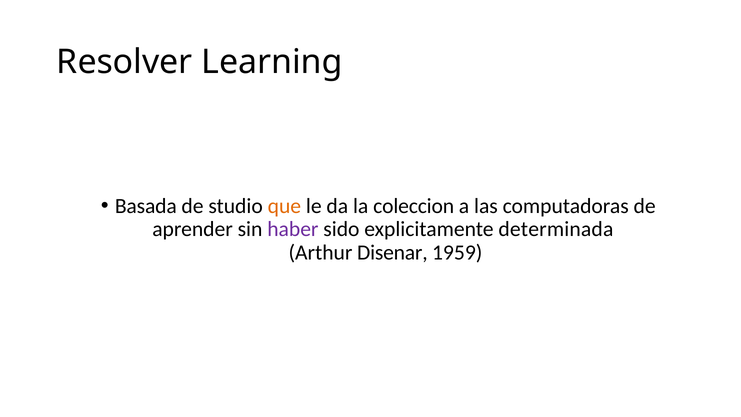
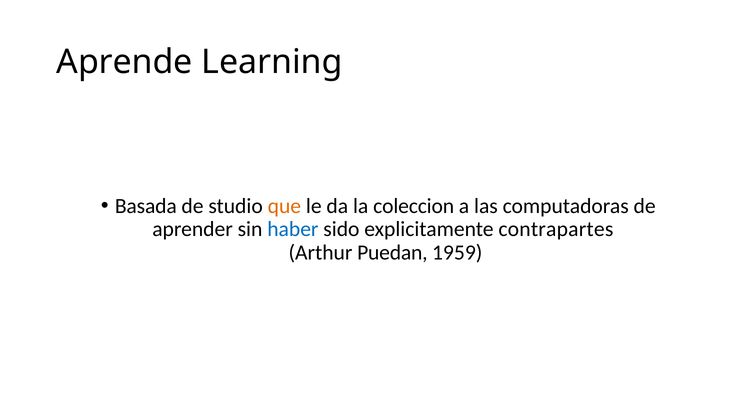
Resolver: Resolver -> Aprende (125, 62)
haber colour: purple -> blue (293, 229)
determinada: determinada -> contrapartes (556, 229)
Disenar: Disenar -> Puedan (392, 253)
